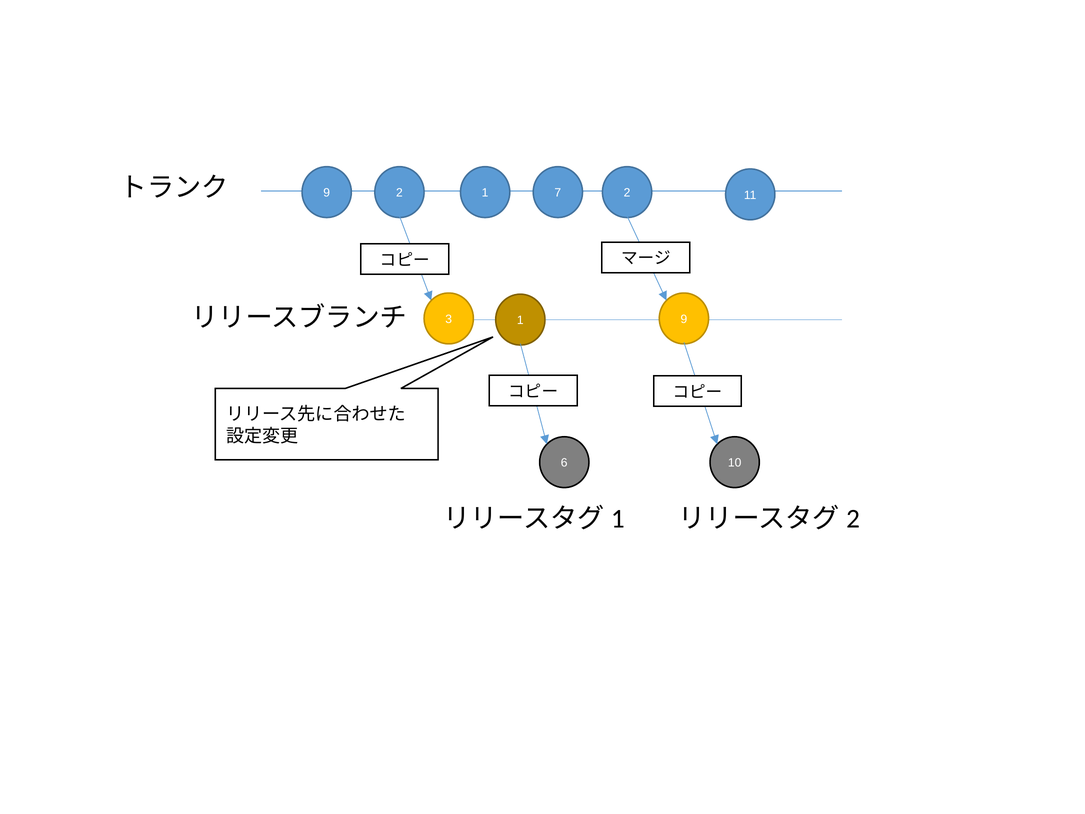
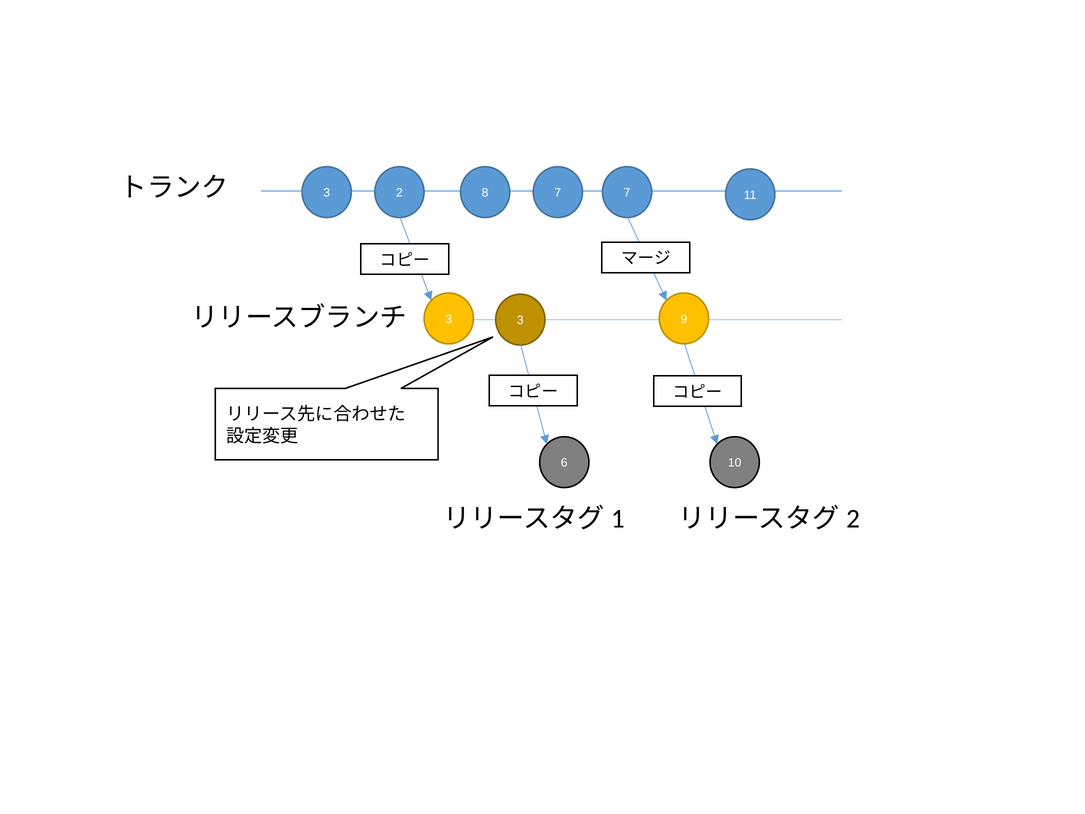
9: 9 -> 3 (327, 193)
2 1: 1 -> 8 (485, 193)
7 2: 2 -> 7 (627, 193)
3 1: 1 -> 3 (520, 320)
